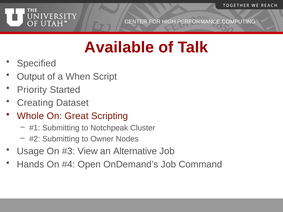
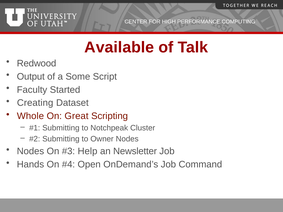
Specified: Specified -> Redwood (37, 63)
When: When -> Some (78, 77)
Priority: Priority -> Faculty (32, 90)
Usage: Usage -> Nodes (30, 151)
View: View -> Help (88, 151)
Alternative: Alternative -> Newsletter (135, 151)
